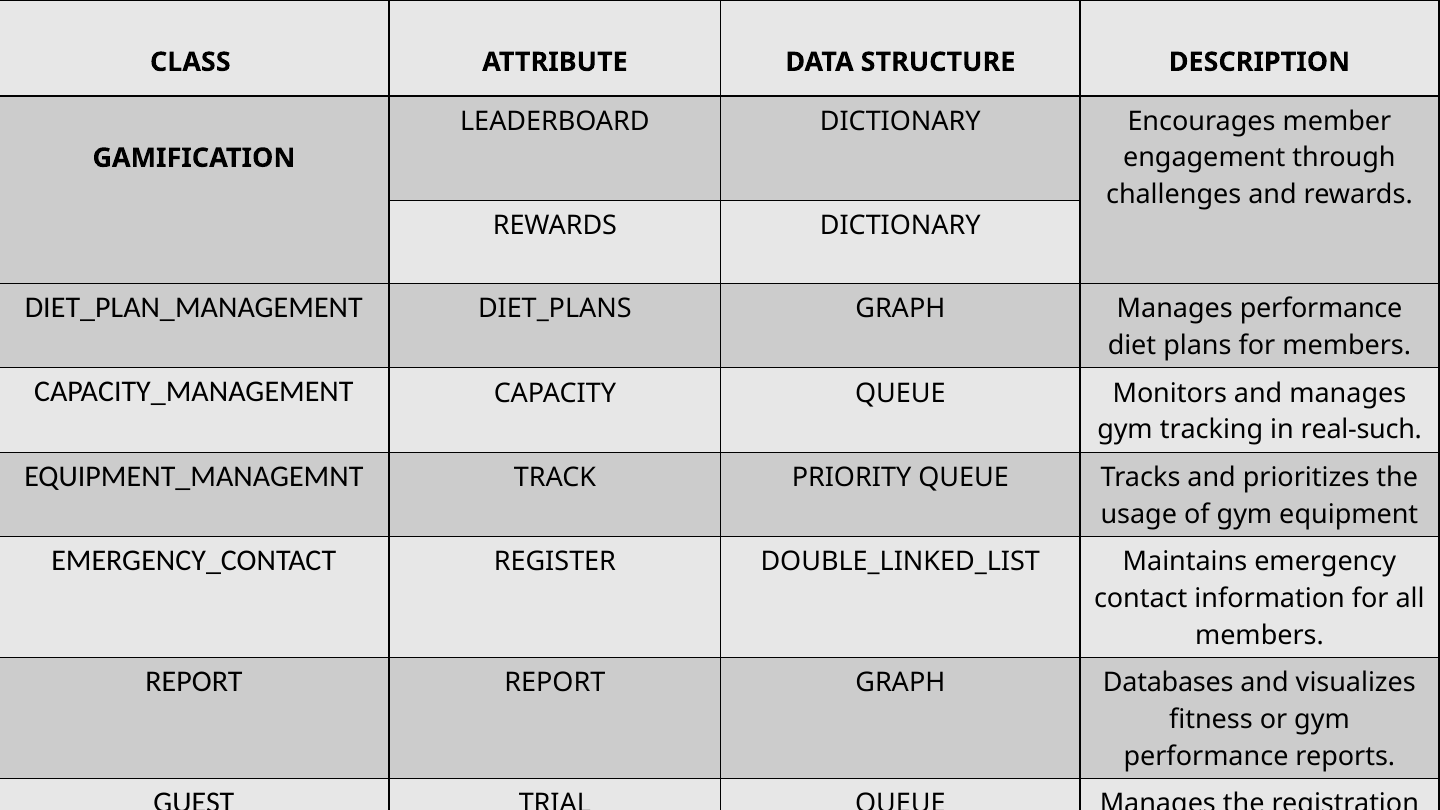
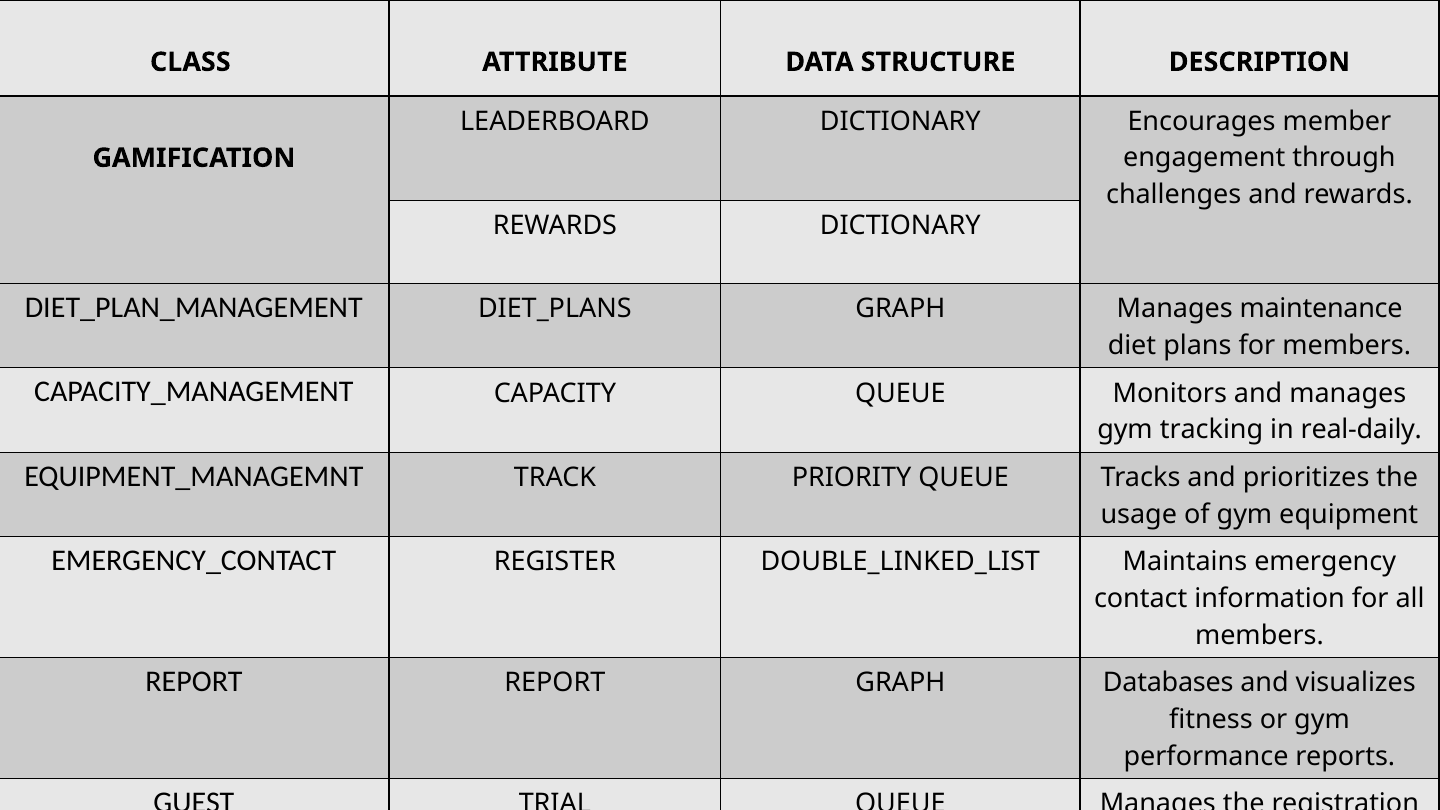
Manages performance: performance -> maintenance (1321, 309)
real-such: real-such -> real-daily (1361, 430)
